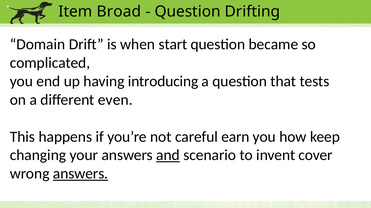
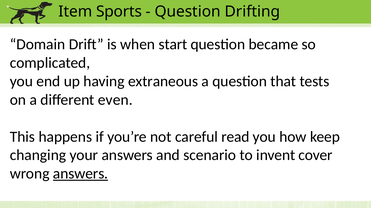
Broad: Broad -> Sports (119, 11)
introducing: introducing -> extraneous (163, 81)
earn: earn -> read (235, 137)
and underline: present -> none (168, 156)
